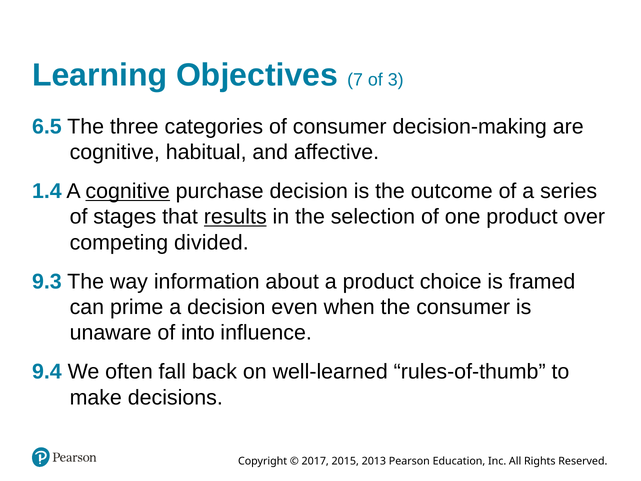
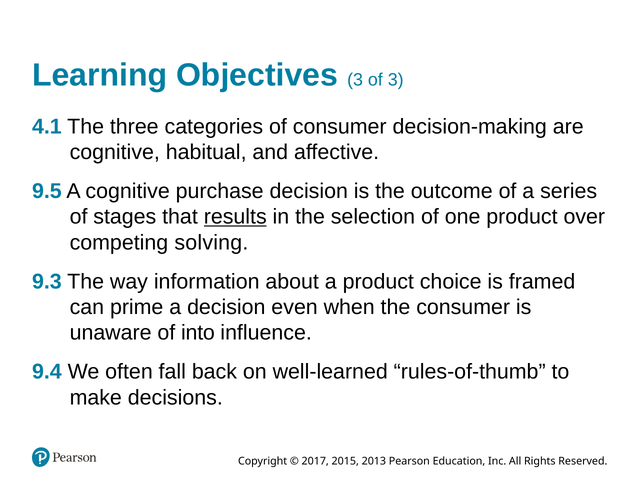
Objectives 7: 7 -> 3 (355, 80)
6.5: 6.5 -> 4.1 (47, 126)
1.4: 1.4 -> 9.5 (47, 191)
cognitive underline: present -> none (128, 191)
divided: divided -> solving (211, 242)
